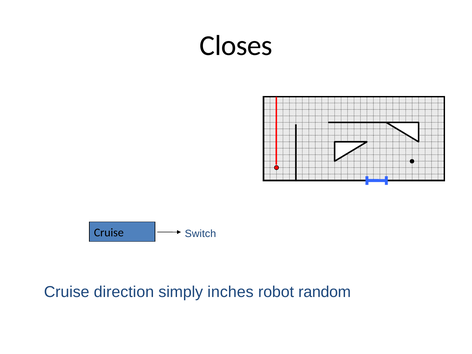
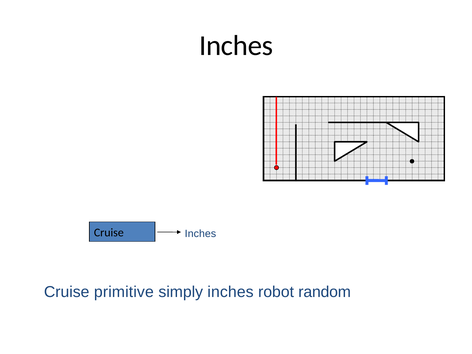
Closes: Closes -> Inches (236, 46)
Cruise Switch: Switch -> Inches (200, 234)
direction: direction -> primitive (124, 292)
